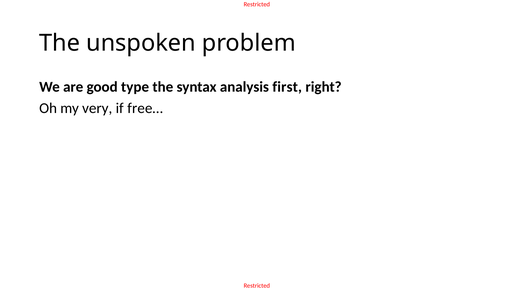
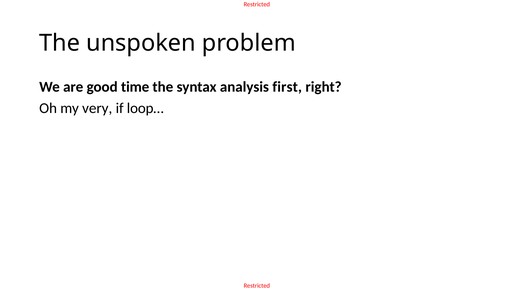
type: type -> time (135, 87)
free…: free… -> loop… (145, 108)
